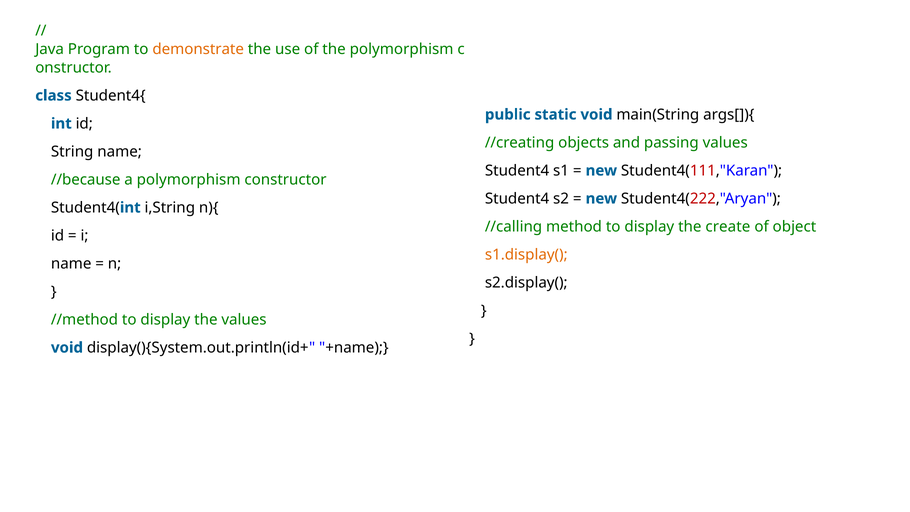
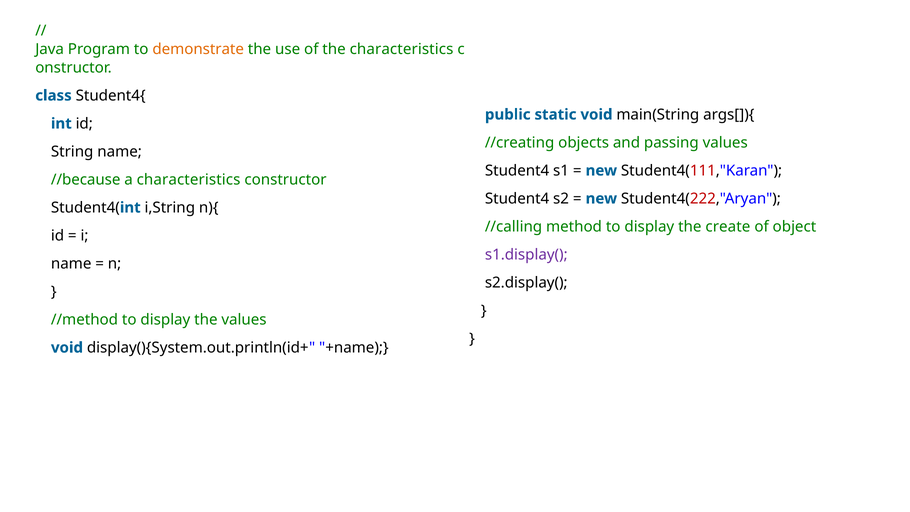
the polymorphism: polymorphism -> characteristics (402, 49)
a polymorphism: polymorphism -> characteristics (189, 180)
s1.display( colour: orange -> purple (526, 255)
